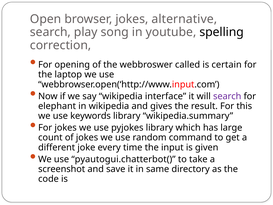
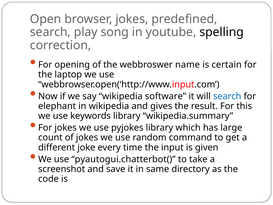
alternative: alternative -> predefined (184, 19)
called: called -> name (188, 65)
interface: interface -> software (166, 96)
search colour: purple -> blue (227, 96)
